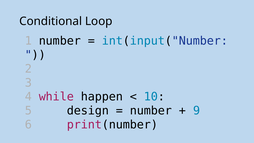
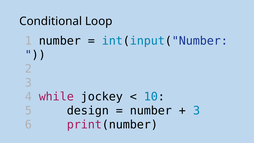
happen: happen -> jockey (102, 97)
9: 9 -> 3 (197, 111)
